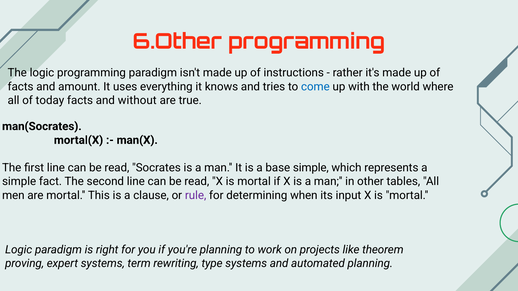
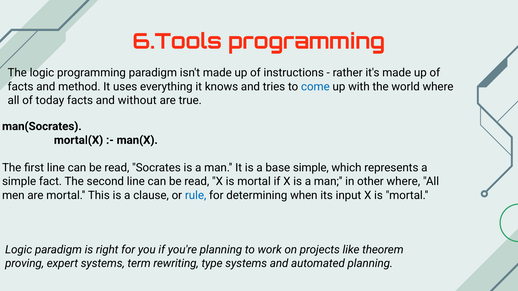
6.Other: 6.Other -> 6.Tools (177, 42)
amount: amount -> method (79, 87)
other tables: tables -> where (403, 182)
rule colour: purple -> blue (196, 195)
